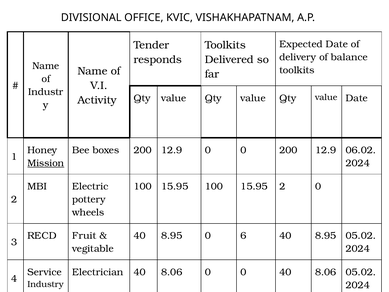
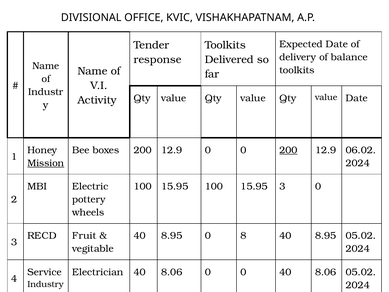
responds: responds -> response (158, 60)
200 underline: none -> present (288, 150)
15.95 2: 2 -> 3 (282, 186)
6: 6 -> 8 (243, 236)
